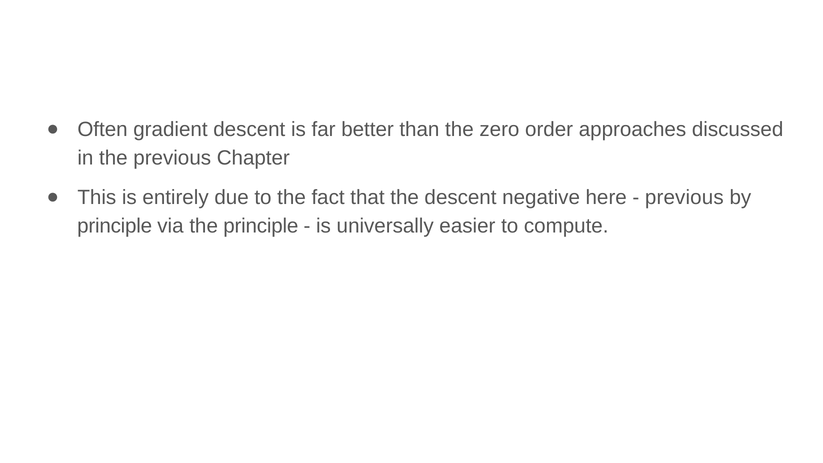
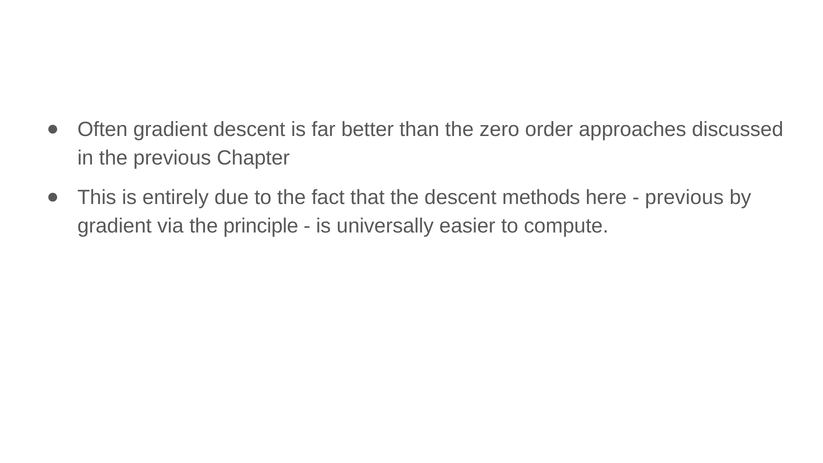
negative: negative -> methods (541, 198)
principle: principle -> gradient (115, 226)
